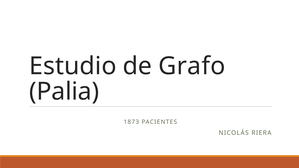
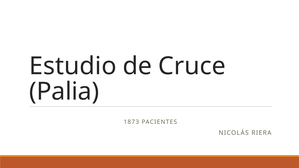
Grafo: Grafo -> Cruce (192, 66)
